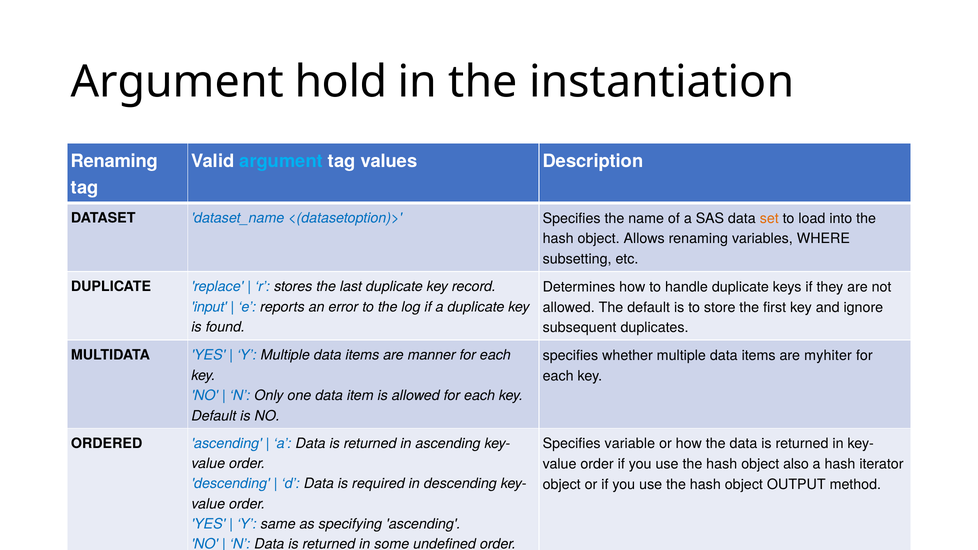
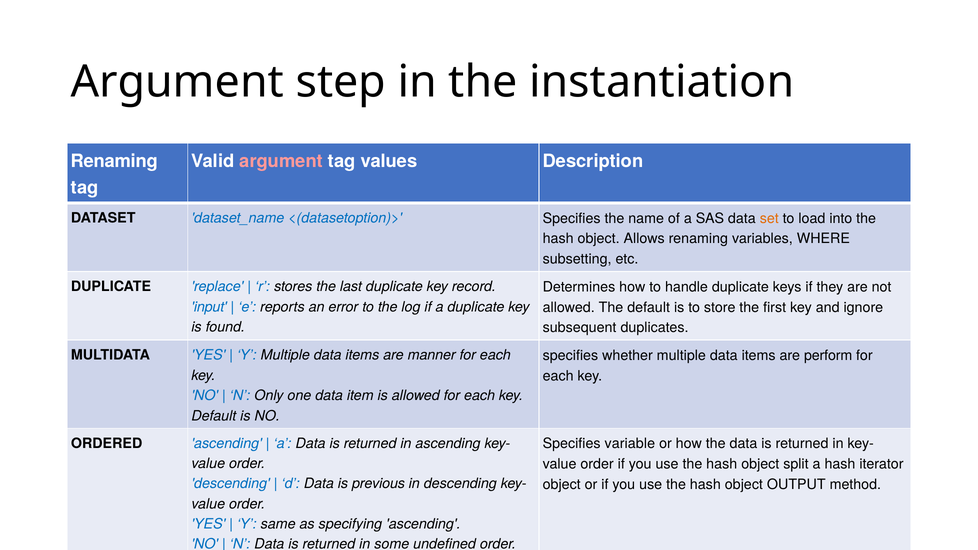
hold: hold -> step (341, 82)
argument colour: light blue -> pink (281, 161)
myhiter: myhiter -> perform (828, 356)
also: also -> split (796, 464)
required: required -> previous (378, 484)
